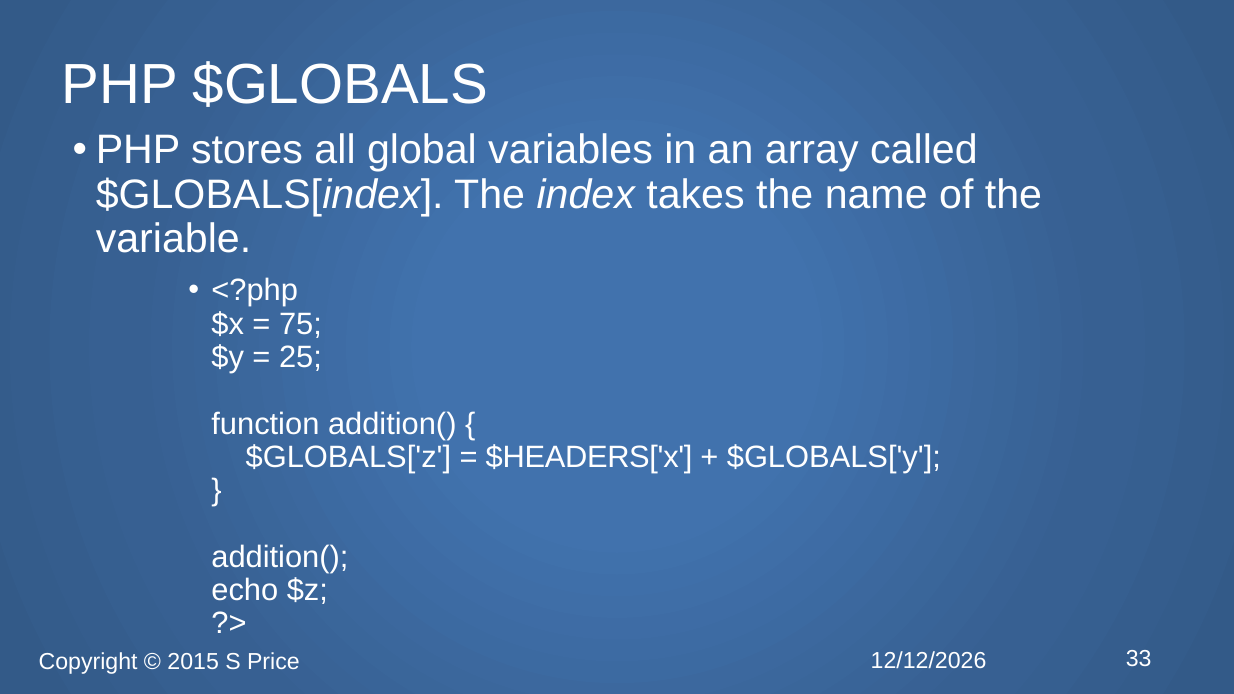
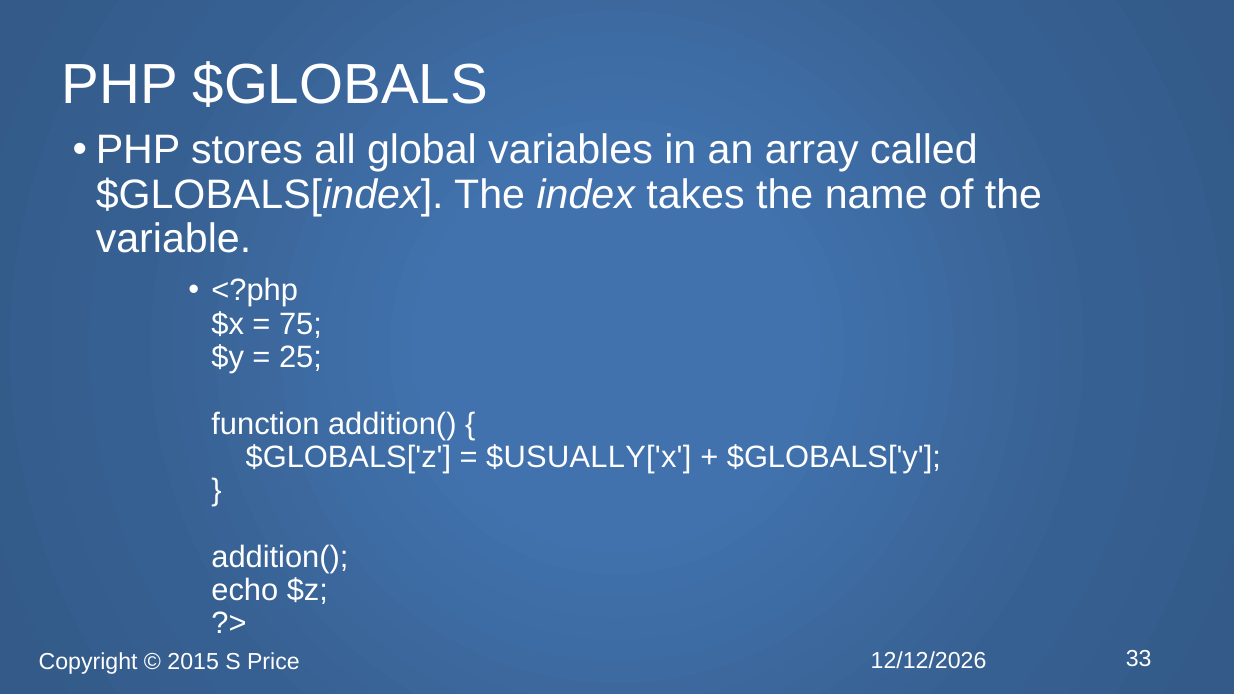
$HEADERS['x: $HEADERS['x -> $USUALLY['x (589, 457)
